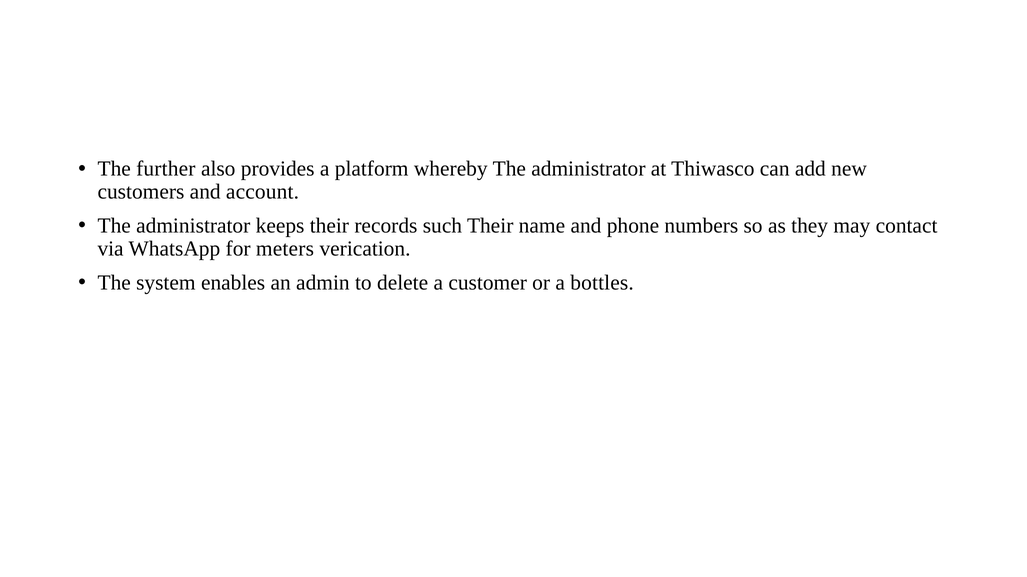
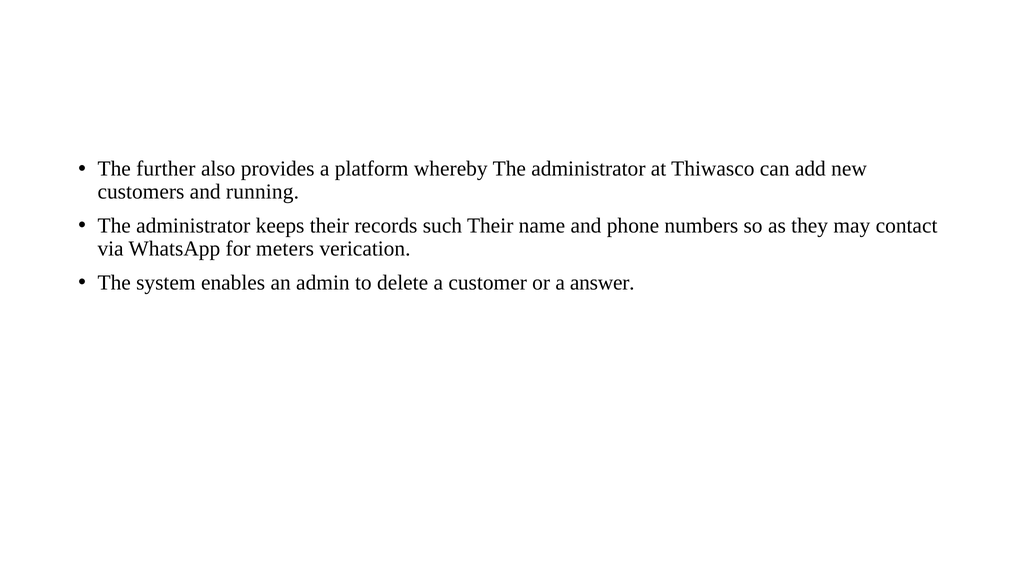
account: account -> running (263, 192)
bottles: bottles -> answer (602, 283)
